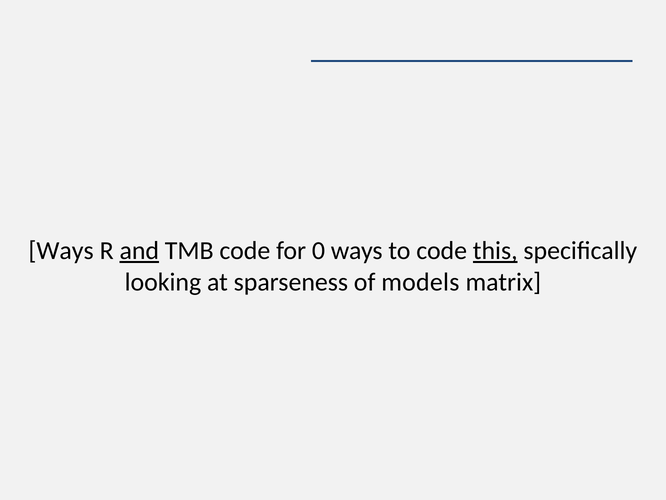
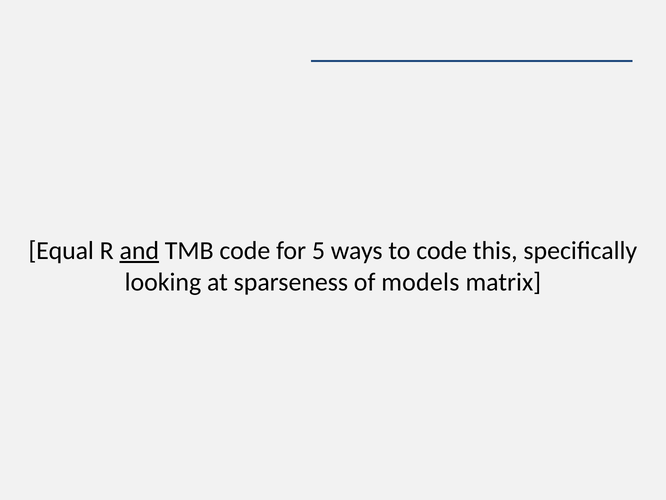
Ways: Ways -> Equal (61, 251)
0: 0 -> 5 (318, 251)
this underline: present -> none (495, 251)
